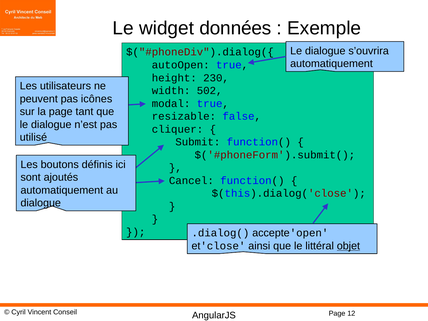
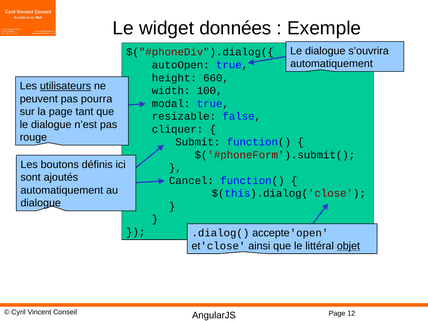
230: 230 -> 660 (216, 78)
utilisateurs underline: none -> present (65, 86)
502: 502 -> 100 (210, 91)
icônes: icônes -> pourra (97, 99)
utilisé: utilisé -> rouge (33, 137)
